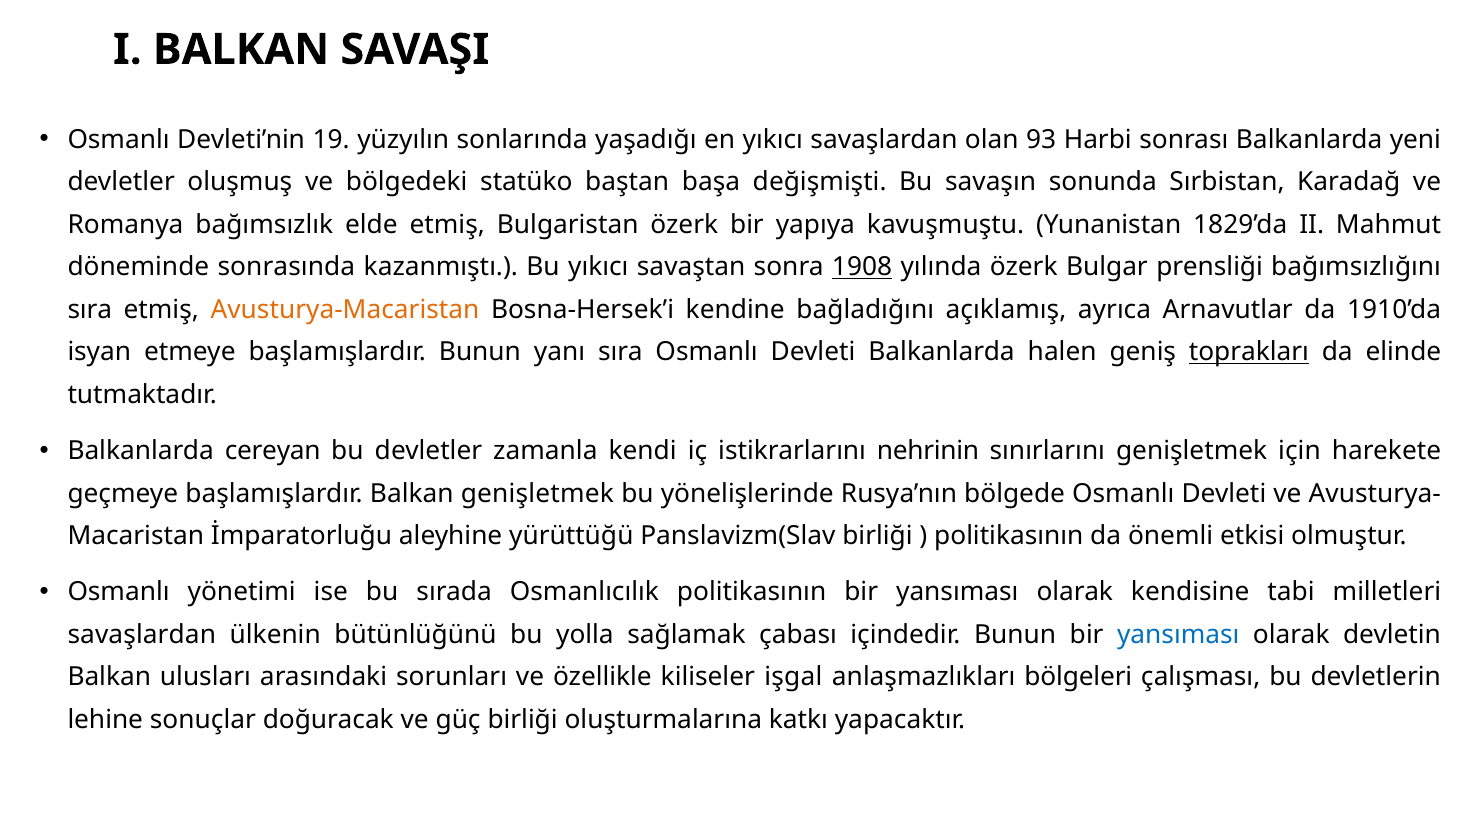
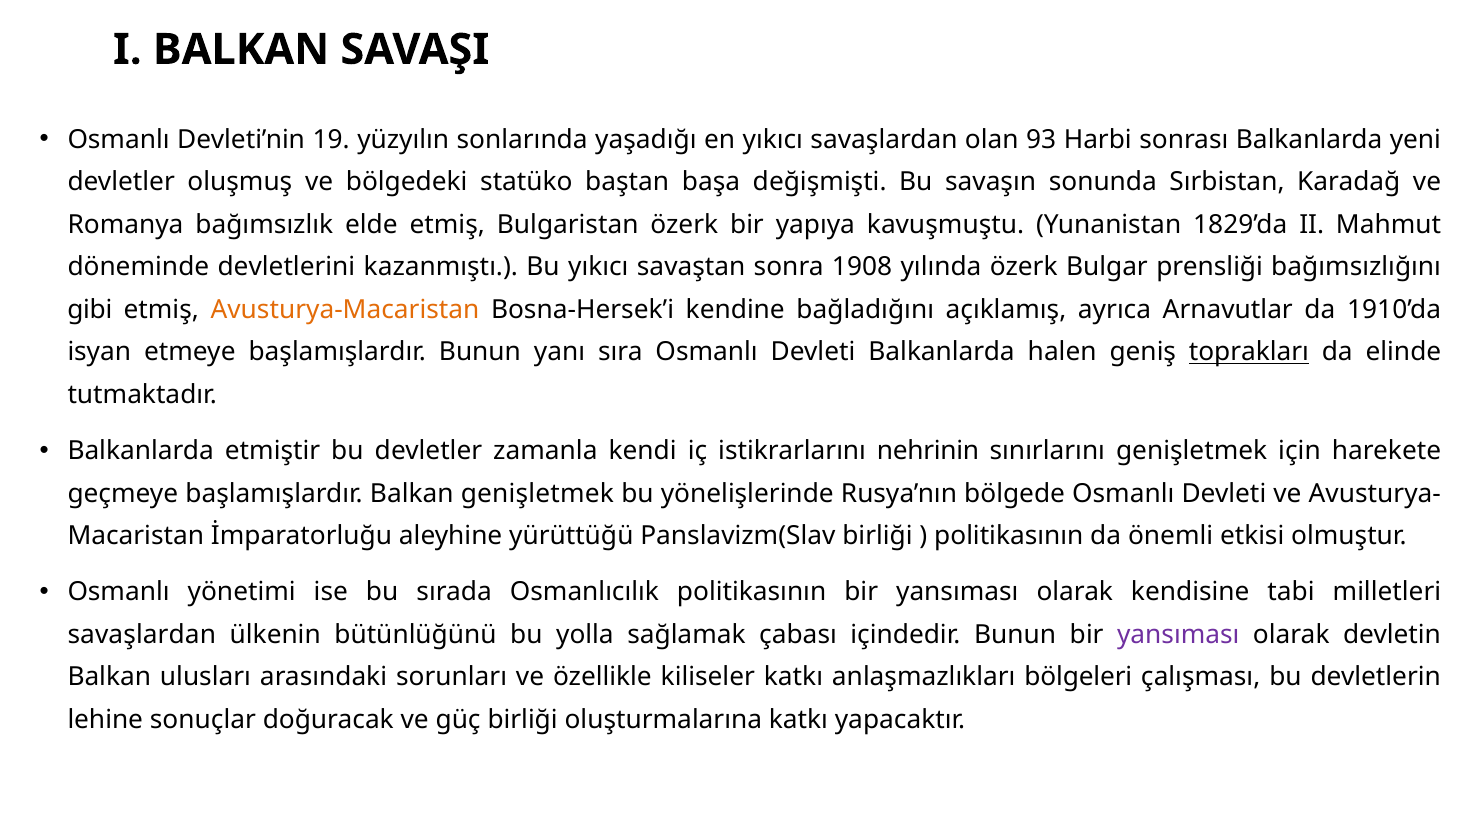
sonrasında: sonrasında -> devletlerini (286, 267)
1908 underline: present -> none (862, 267)
sıra: sıra -> gibi (90, 310)
cereyan: cereyan -> etmiştir (273, 451)
yansıması colour: blue -> purple (1178, 635)
kiliseler işgal: işgal -> katkı (793, 678)
